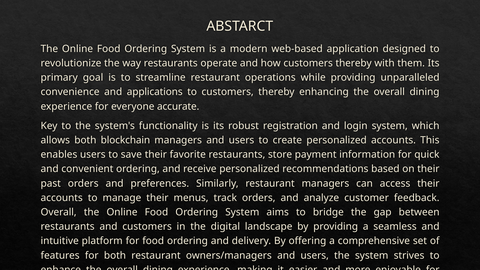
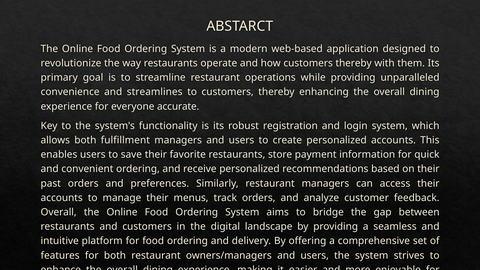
applications: applications -> streamlines (155, 92)
blockchain: blockchain -> fulfillment (125, 140)
